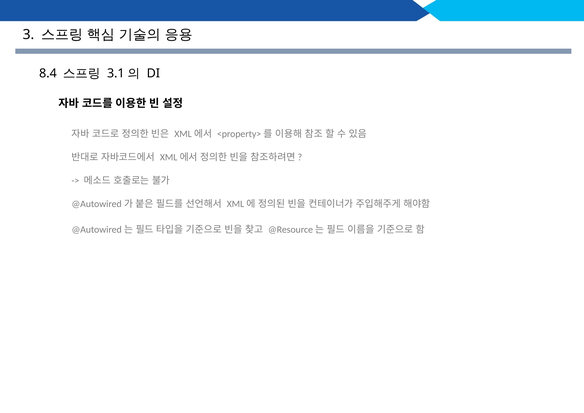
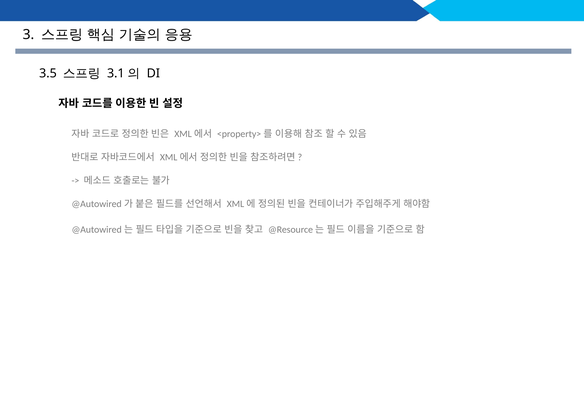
8.4: 8.4 -> 3.5 (48, 73)
